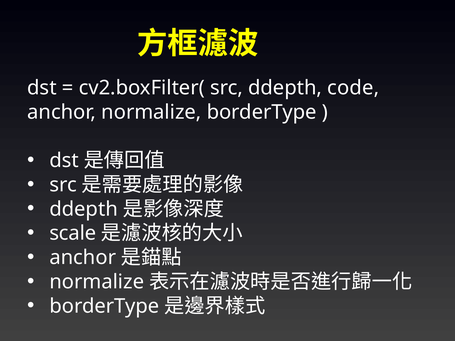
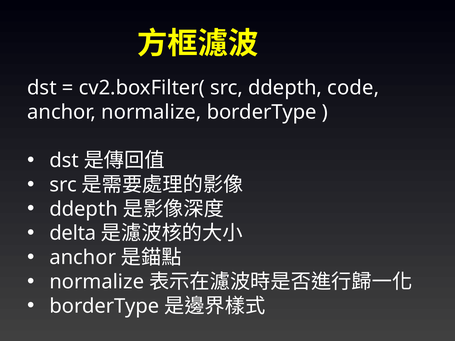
scale: scale -> delta (73, 233)
